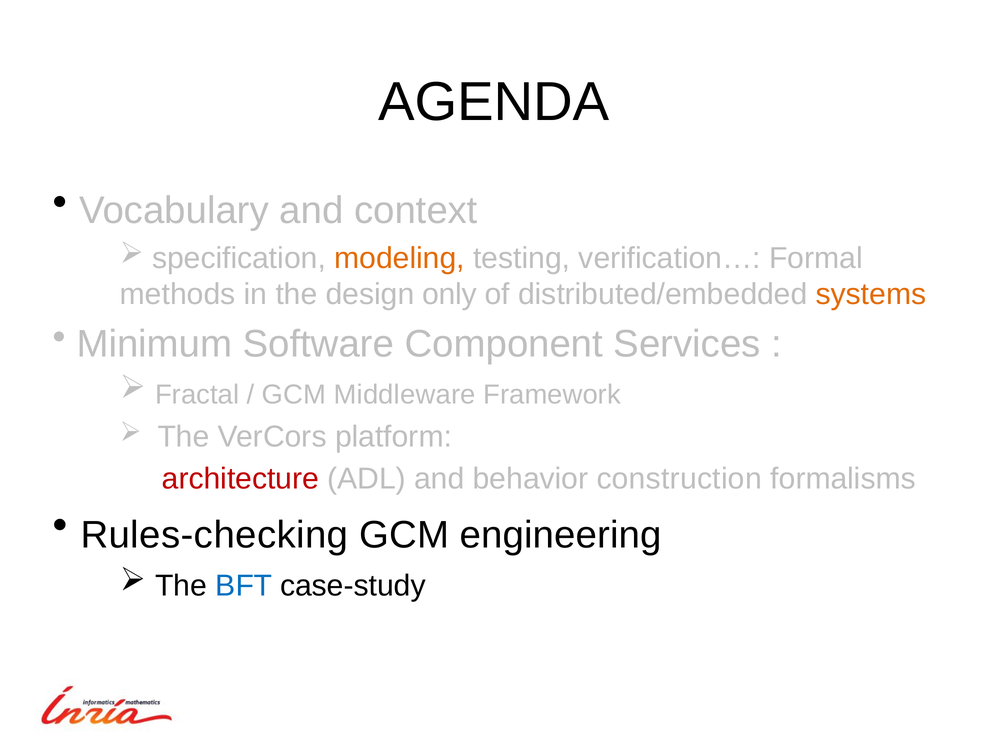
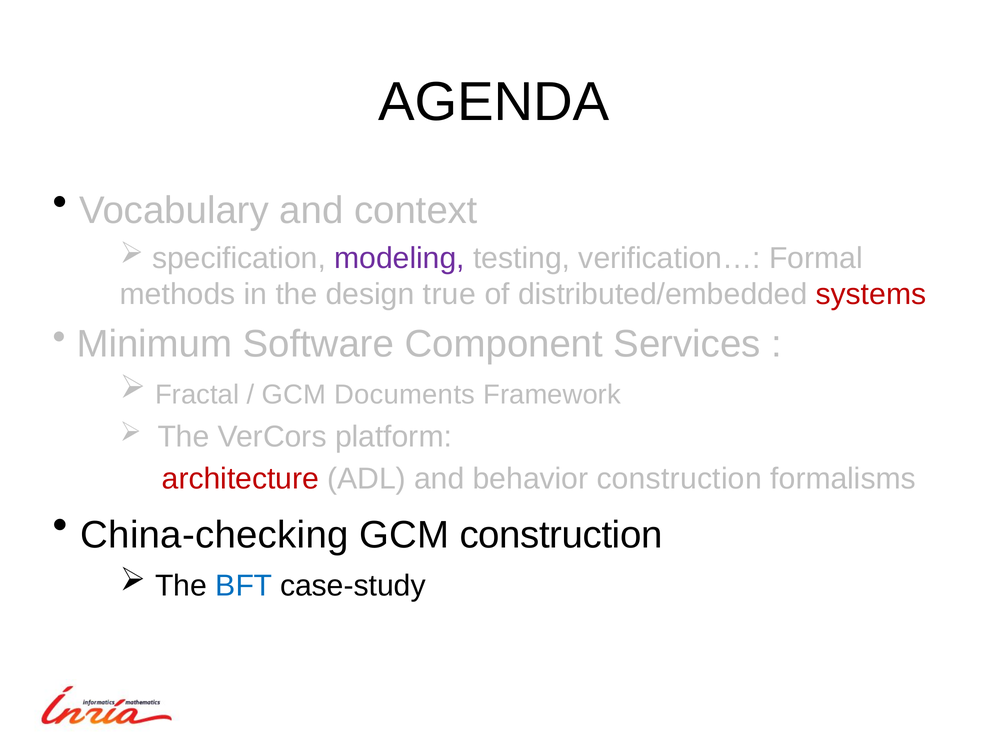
modeling colour: orange -> purple (400, 258)
only: only -> true (449, 294)
systems colour: orange -> red (871, 294)
Middleware: Middleware -> Documents (405, 395)
Rules-checking: Rules-checking -> China-checking (214, 535)
GCM engineering: engineering -> construction (561, 535)
